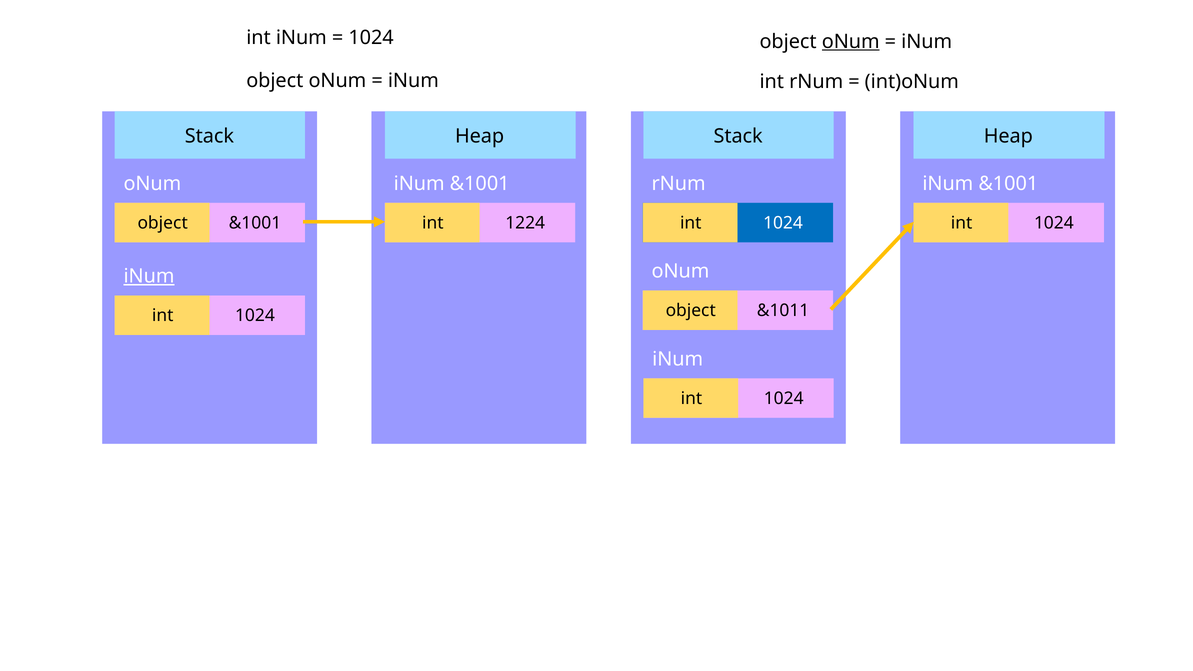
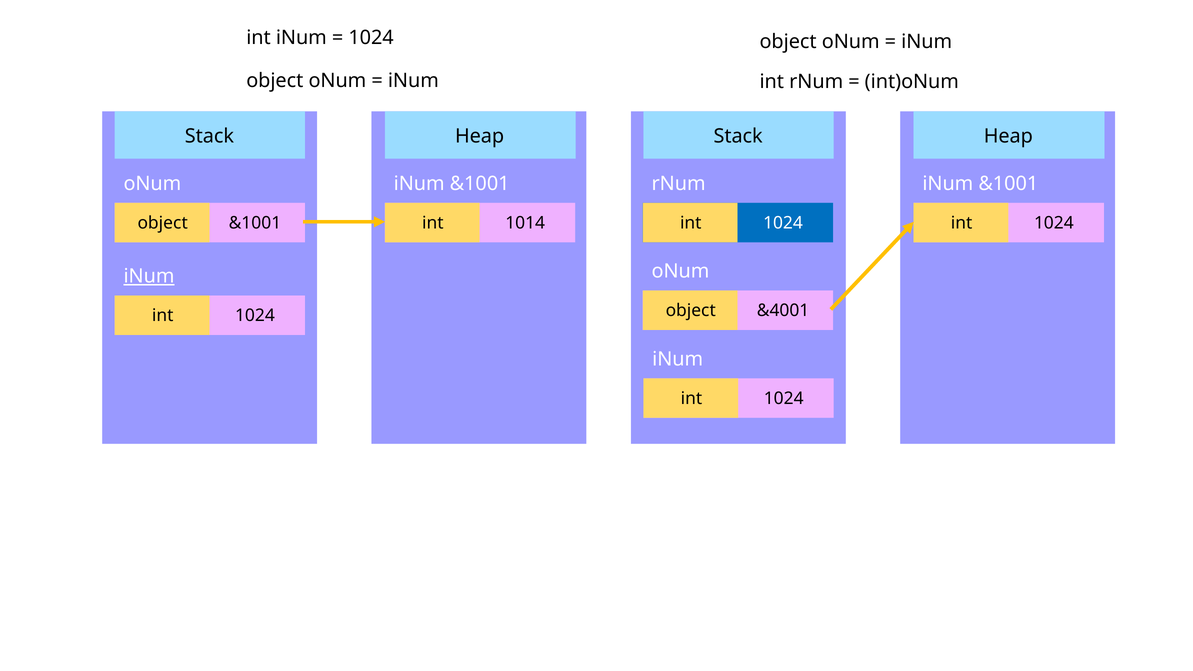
oNum underline: present -> none (851, 41)
1224: 1224 -> 1014 (525, 223)
&1011: &1011 -> &4001 (783, 311)
